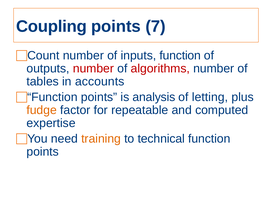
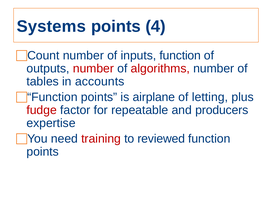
Coupling: Coupling -> Systems (51, 26)
7: 7 -> 4 (156, 26)
analysis: analysis -> airplane (154, 97)
fudge colour: orange -> red (42, 110)
computed: computed -> producers (222, 110)
training colour: orange -> red (101, 139)
technical: technical -> reviewed (161, 139)
